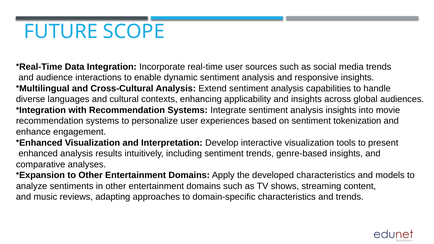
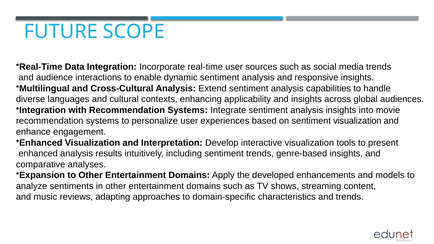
sentiment tokenization: tokenization -> visualization (357, 121)
developed characteristics: characteristics -> enhancements (326, 175)
